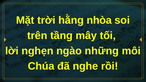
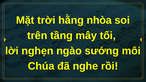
những: những -> sướng (102, 51)
